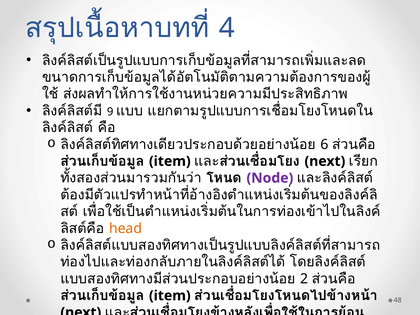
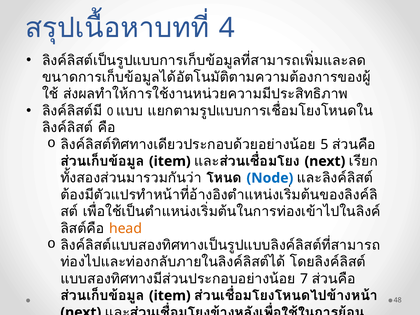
9: 9 -> 0 (110, 112)
6: 6 -> 5 (324, 144)
Node colour: purple -> blue (270, 178)
2: 2 -> 7 (304, 279)
